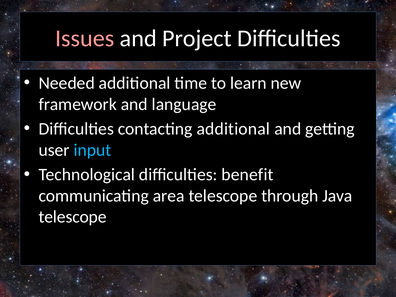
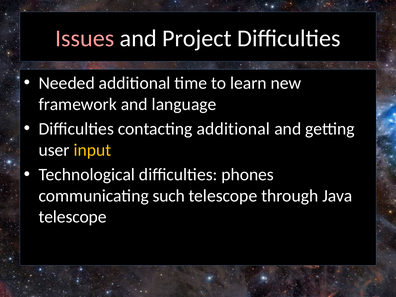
input colour: light blue -> yellow (92, 150)
benefit: benefit -> phones (248, 175)
area: area -> such (169, 196)
